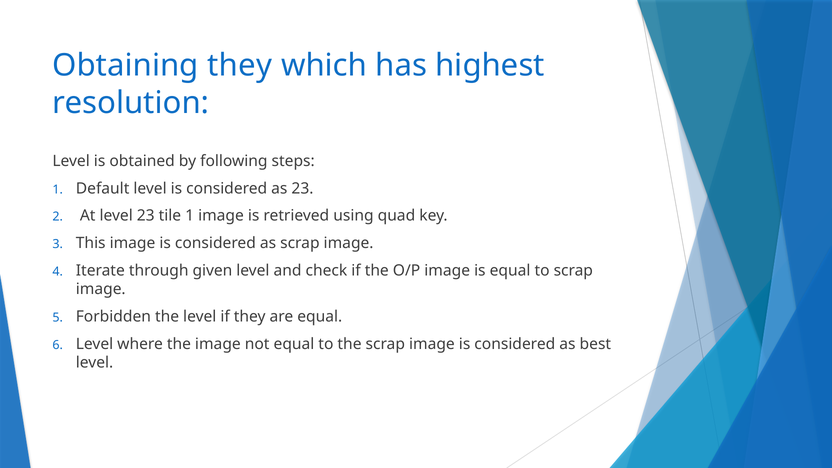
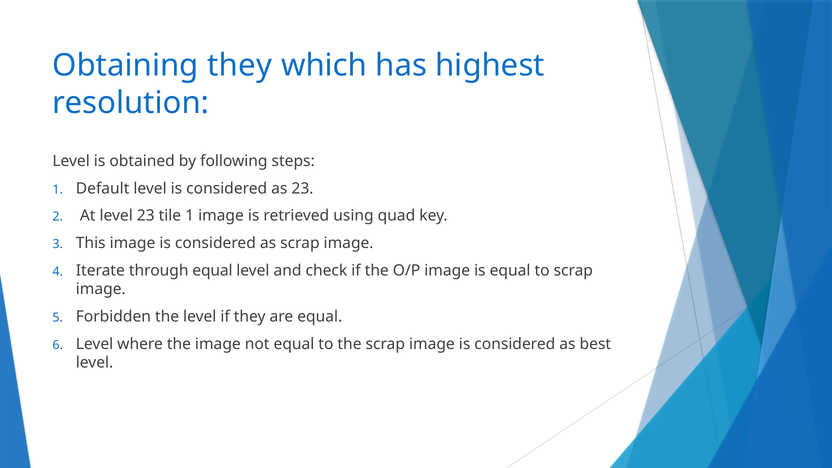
through given: given -> equal (213, 271)
